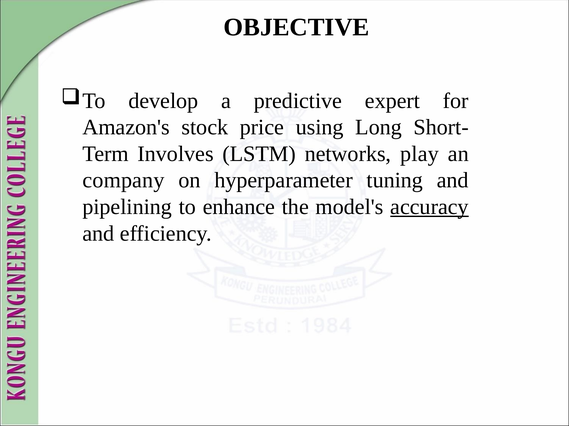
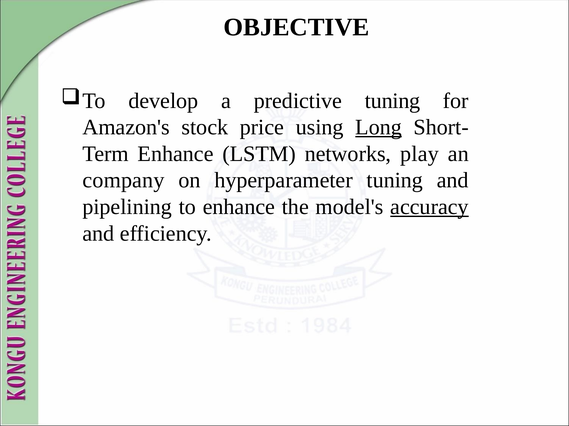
predictive expert: expert -> tuning (393, 101)
Long underline: none -> present (379, 128)
Involves: Involves -> Enhance (176, 154)
